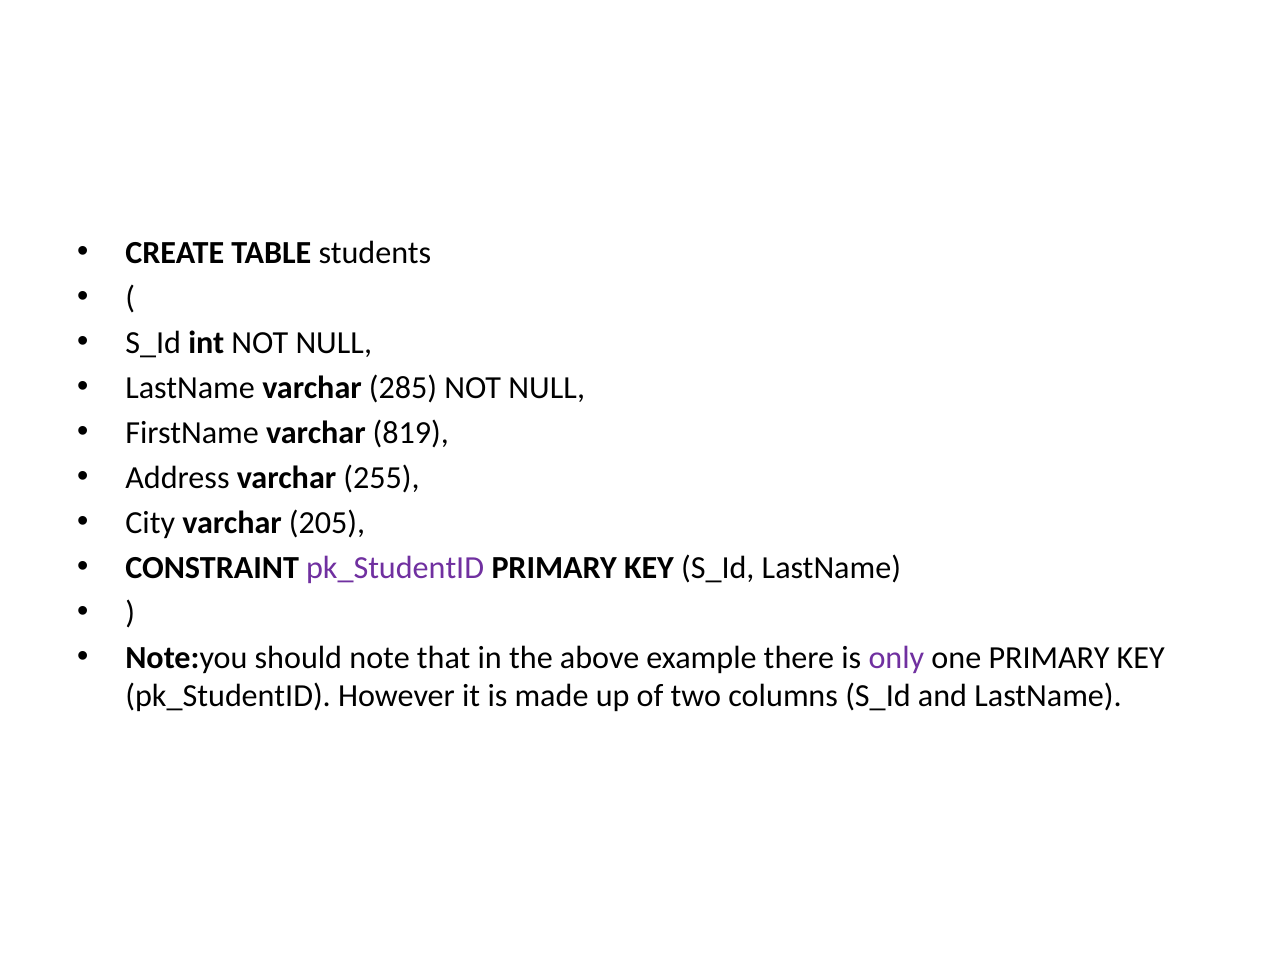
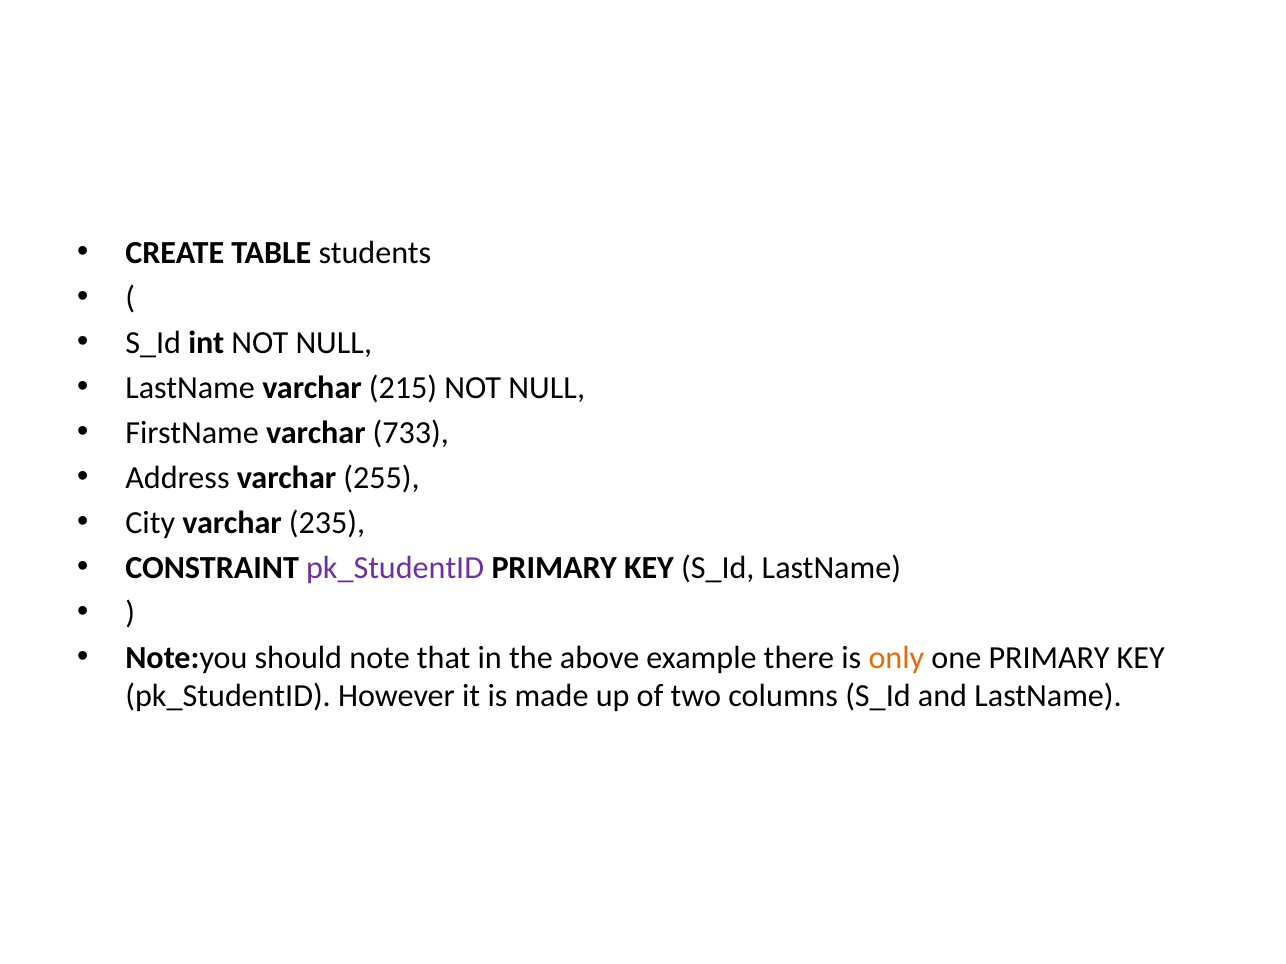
285: 285 -> 215 (403, 388)
819: 819 -> 733 (411, 433)
205: 205 -> 235 (327, 523)
only colour: purple -> orange (896, 658)
